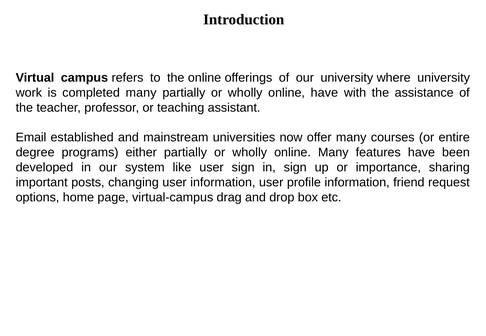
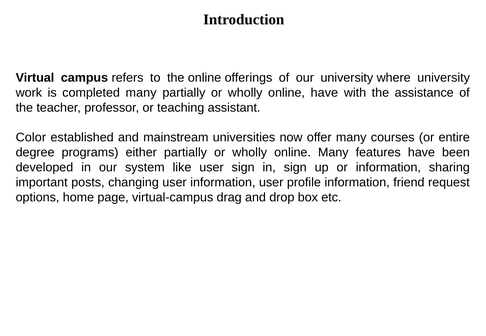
Email: Email -> Color (31, 138)
or importance: importance -> information (388, 168)
